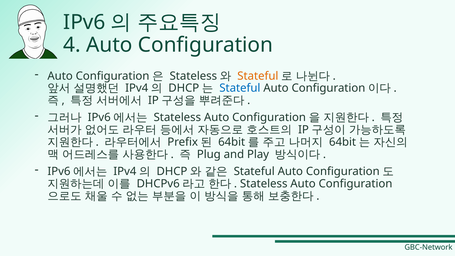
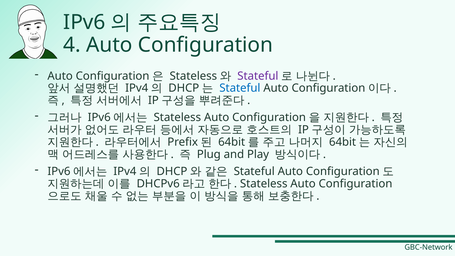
Stateful colour: orange -> purple (258, 76)
